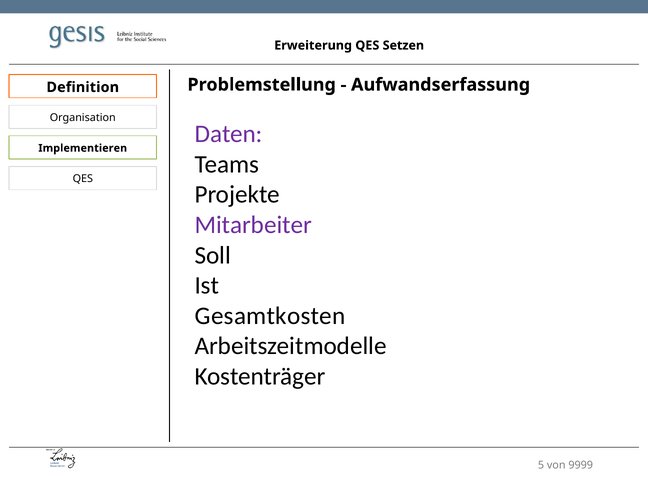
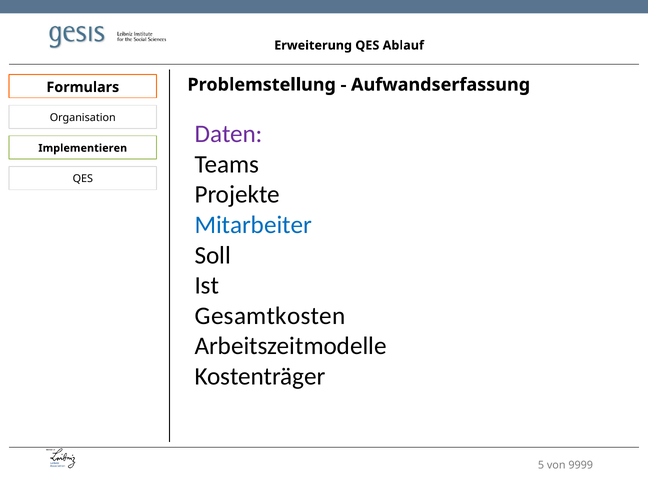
Setzen: Setzen -> Ablauf (403, 45)
Definition: Definition -> Formulars (83, 87)
Mitarbeiter colour: purple -> blue (253, 225)
